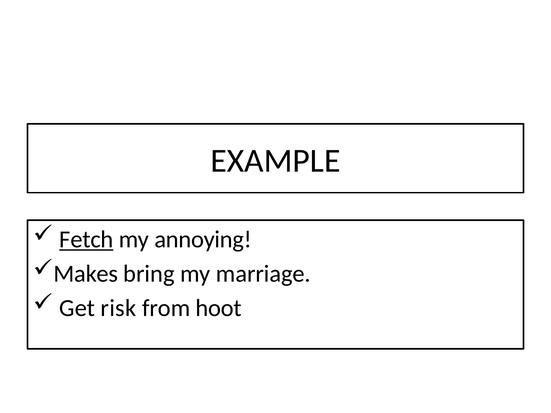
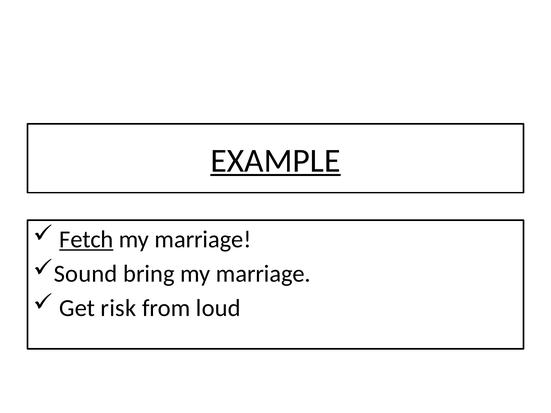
EXAMPLE underline: none -> present (275, 161)
annoying: annoying -> marriage (203, 240)
Makes: Makes -> Sound (86, 274)
hoot: hoot -> loud (218, 308)
